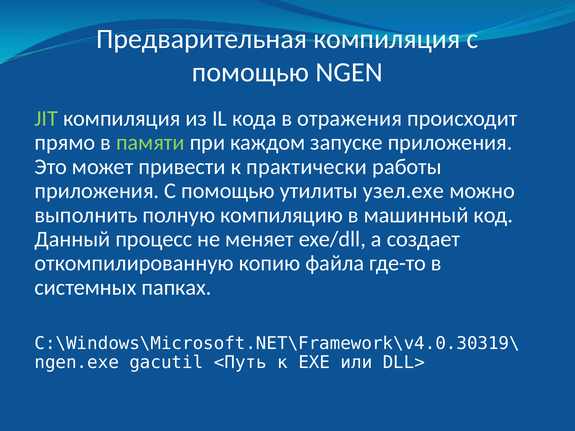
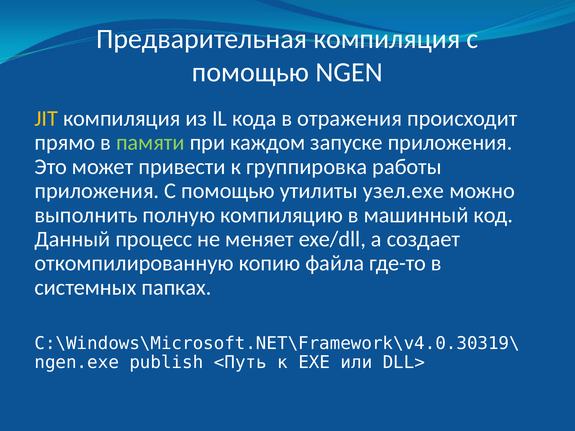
JIT colour: light green -> yellow (46, 118)
практически: практически -> группировка (307, 167)
gacutil: gacutil -> publish (166, 363)
